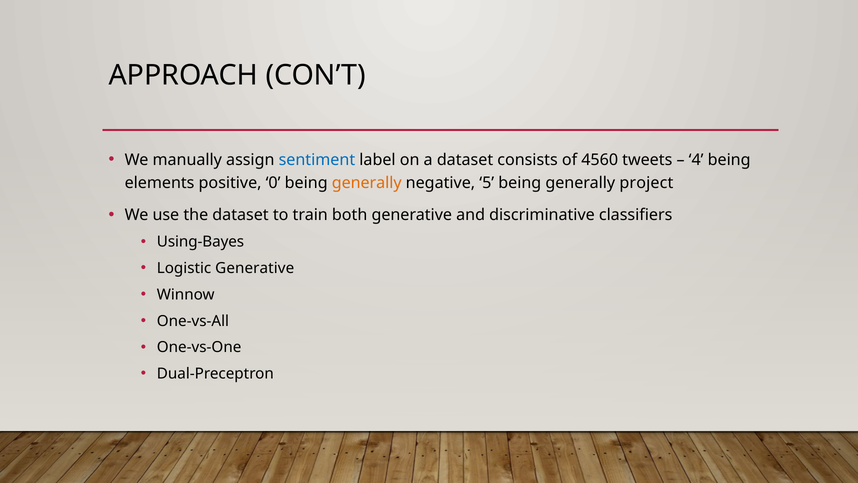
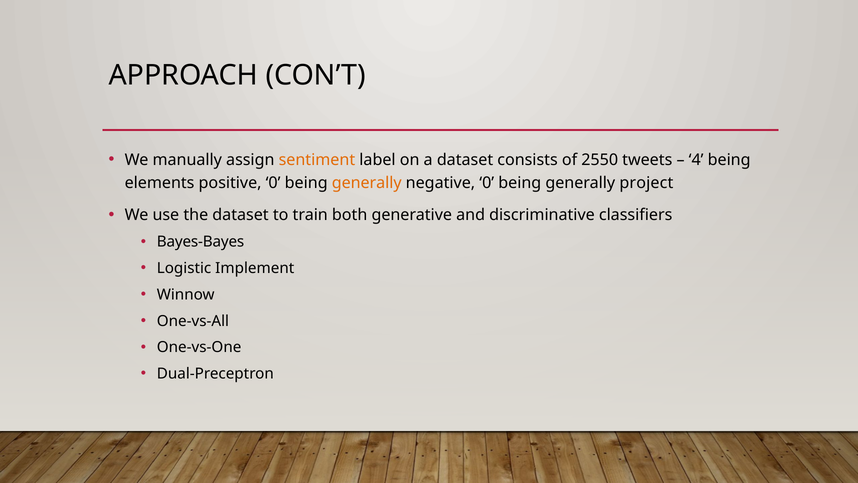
sentiment colour: blue -> orange (317, 160)
4560: 4560 -> 2550 (600, 160)
negative 5: 5 -> 0 (487, 183)
Using-Bayes: Using-Bayes -> Bayes-Bayes (201, 242)
Logistic Generative: Generative -> Implement (255, 268)
